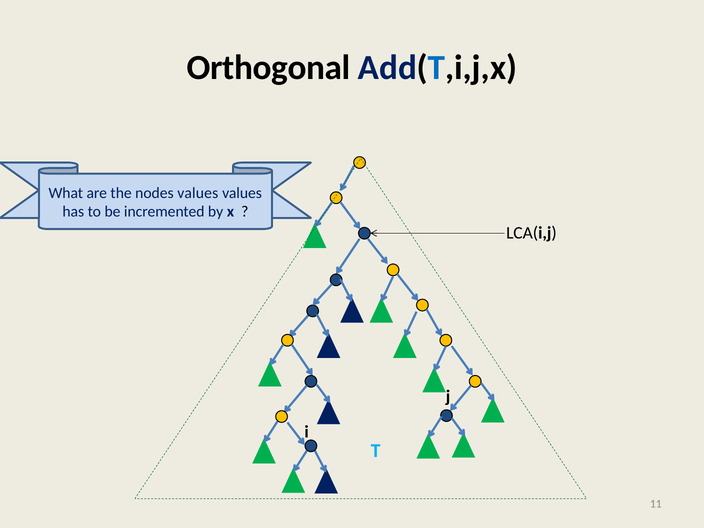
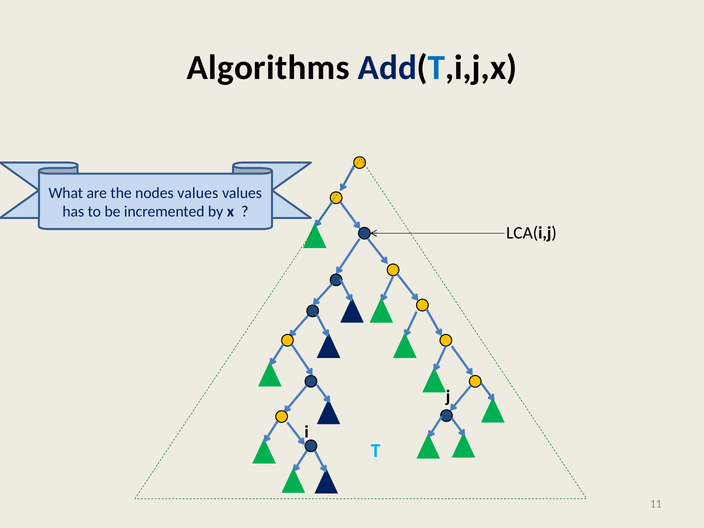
Orthogonal: Orthogonal -> Algorithms (268, 68)
